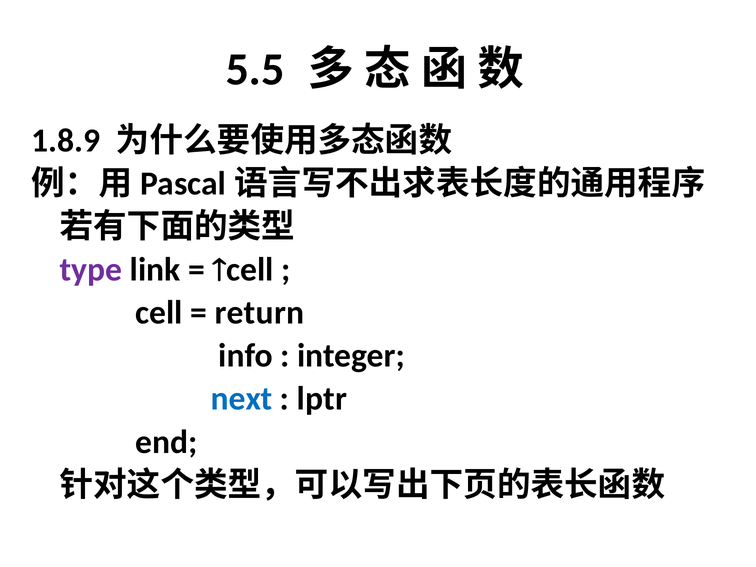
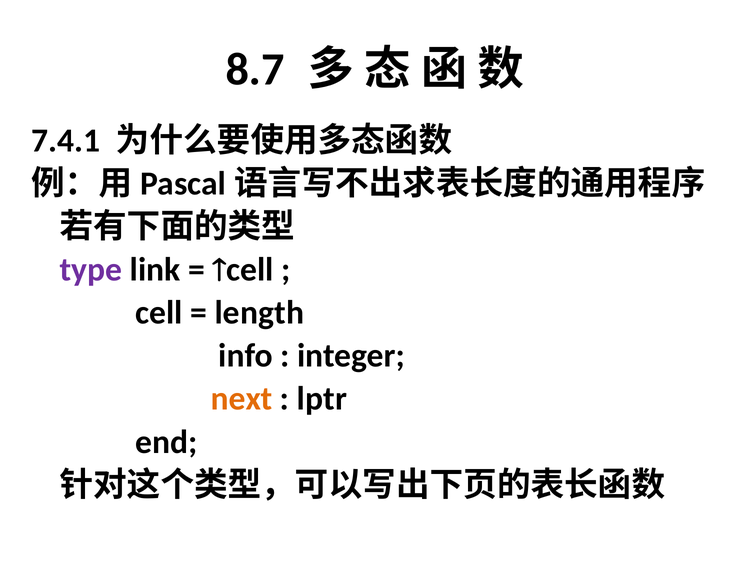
5.5: 5.5 -> 8.7 (255, 69)
1.8.9: 1.8.9 -> 7.4.1 (66, 141)
return: return -> length (259, 313)
next colour: blue -> orange (242, 399)
